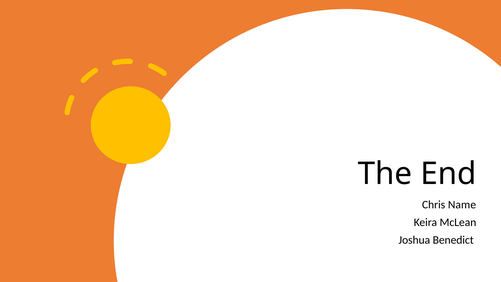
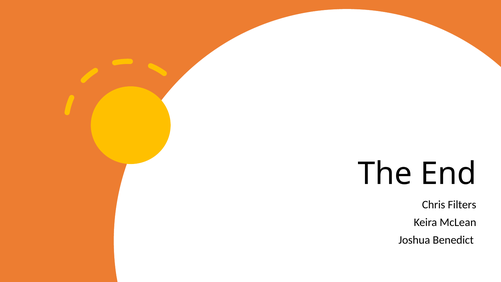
Name: Name -> Filters (462, 205)
